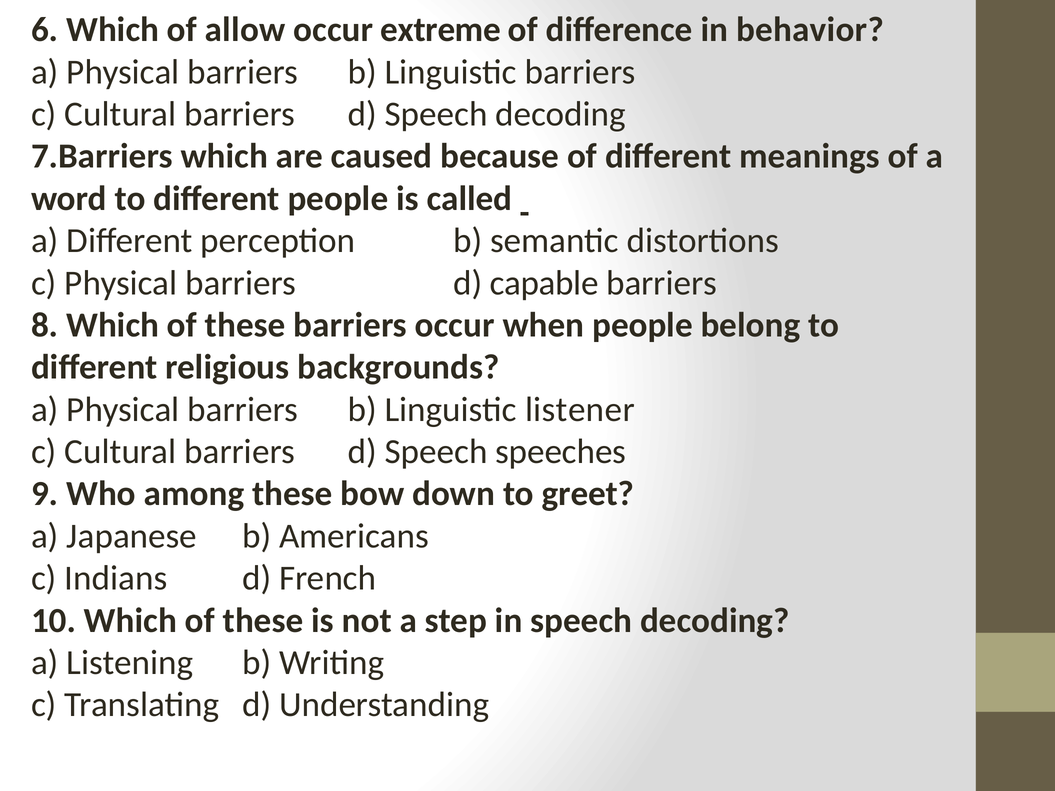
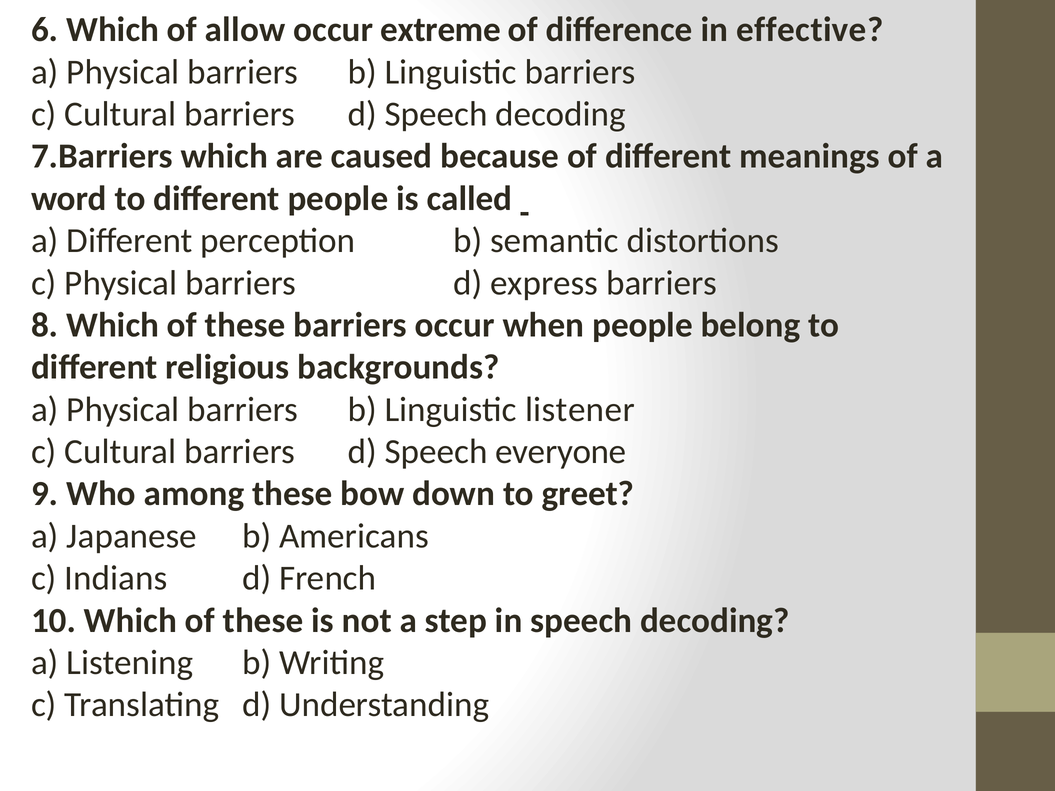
behavior: behavior -> effective (810, 30)
capable: capable -> express (544, 283)
speeches: speeches -> everyone (561, 452)
